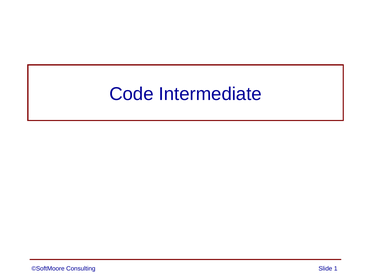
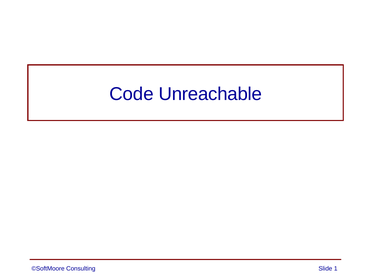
Intermediate: Intermediate -> Unreachable (210, 94)
